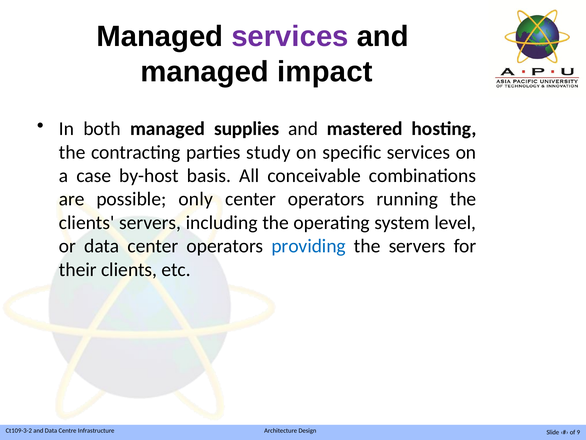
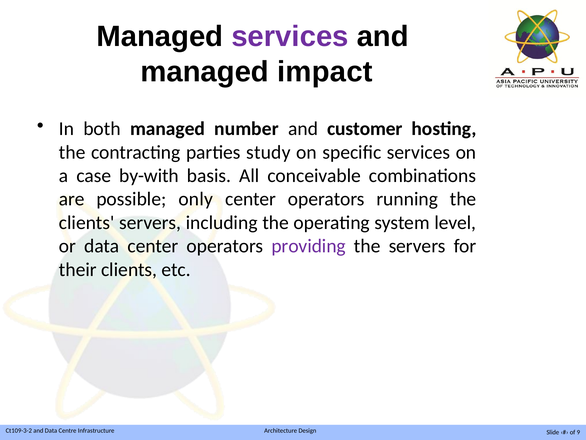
supplies: supplies -> number (246, 129)
mastered: mastered -> customer (365, 129)
by-host: by-host -> by-with (149, 176)
providing colour: blue -> purple (309, 246)
